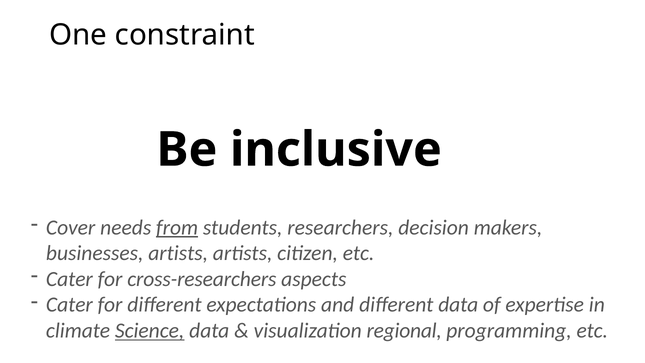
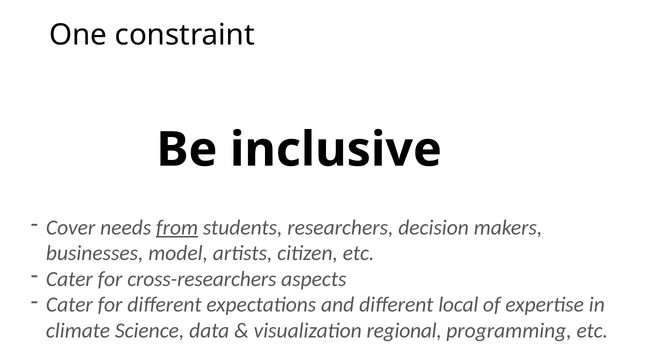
businesses artists: artists -> model (178, 253)
different data: data -> local (458, 305)
Science underline: present -> none (150, 331)
